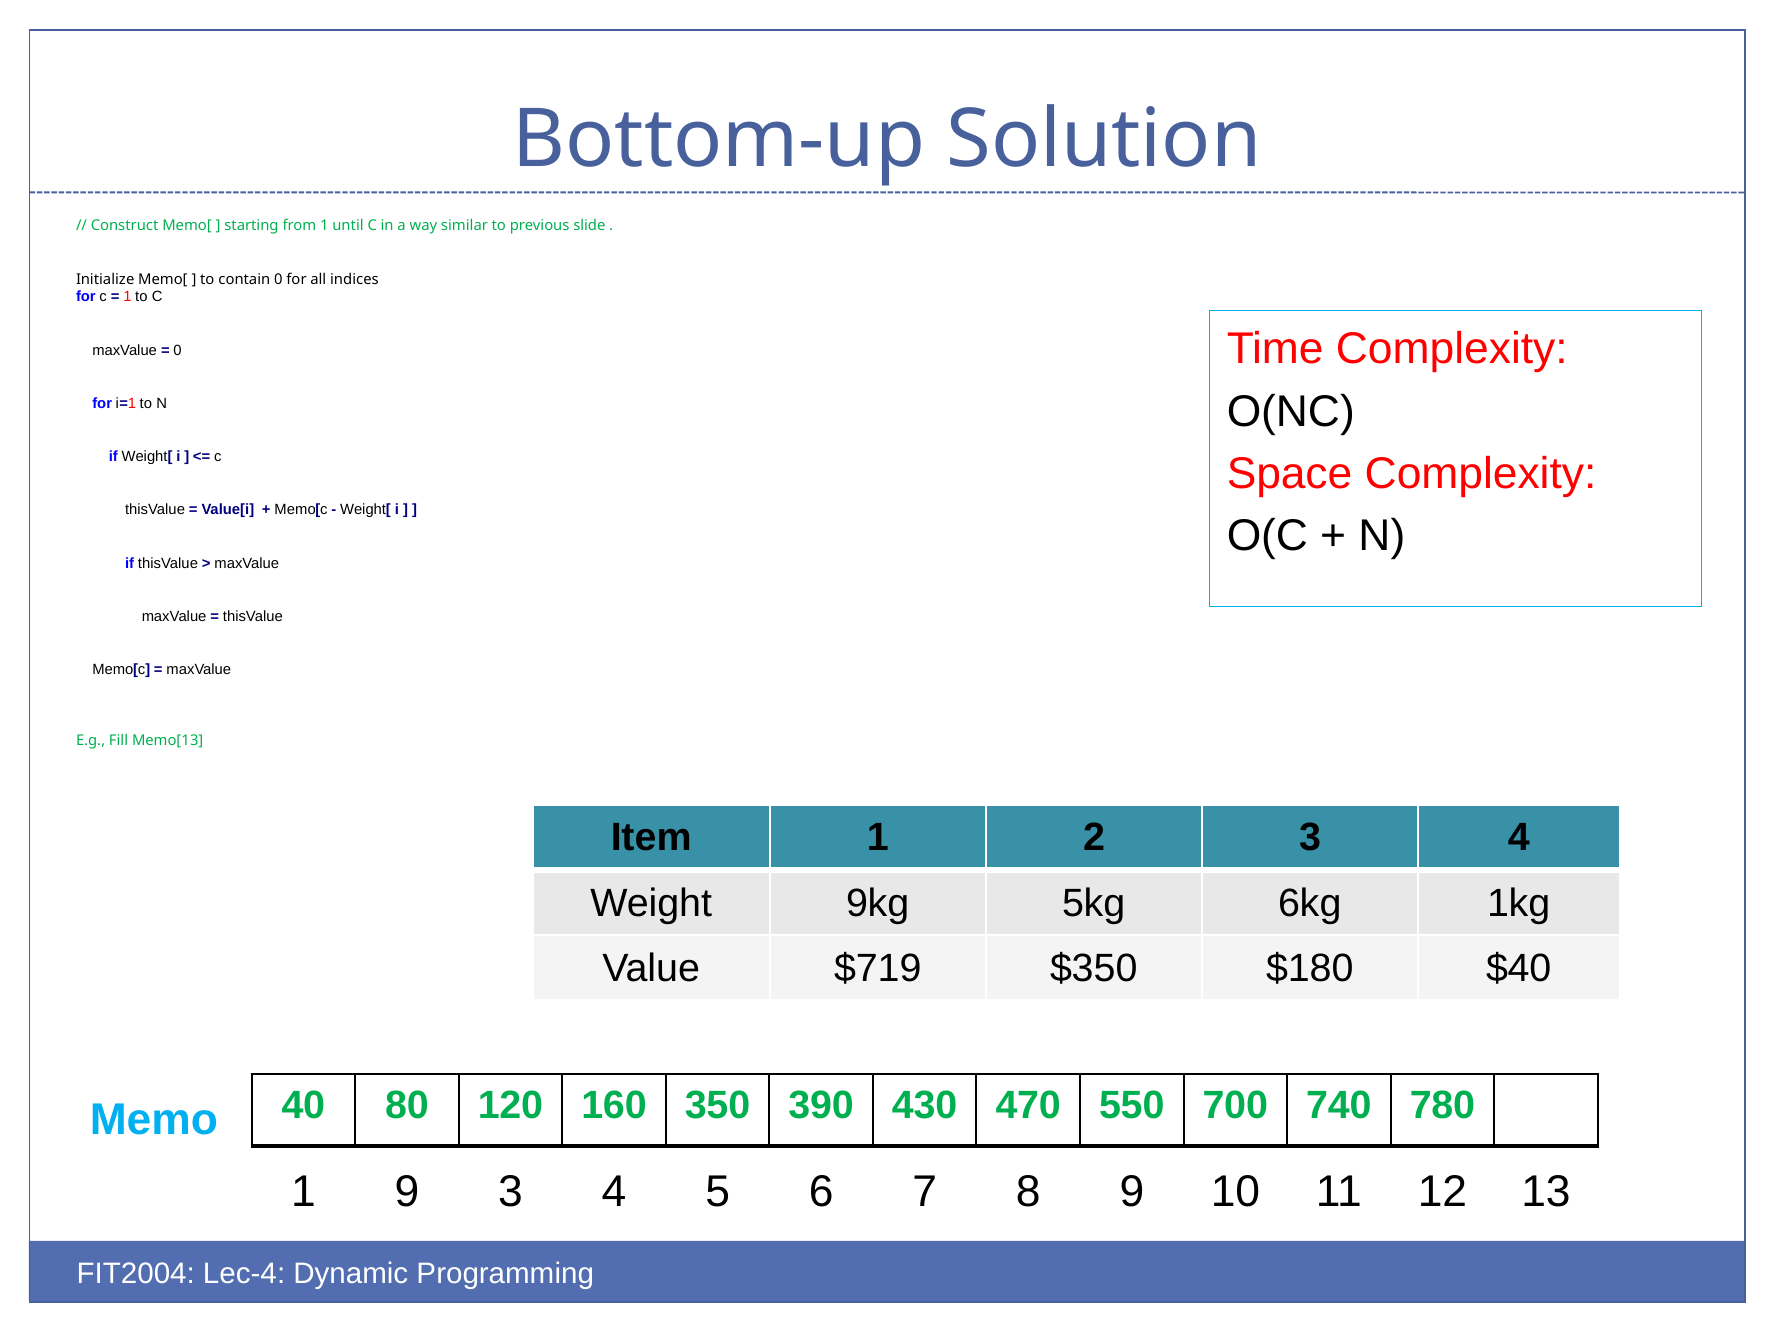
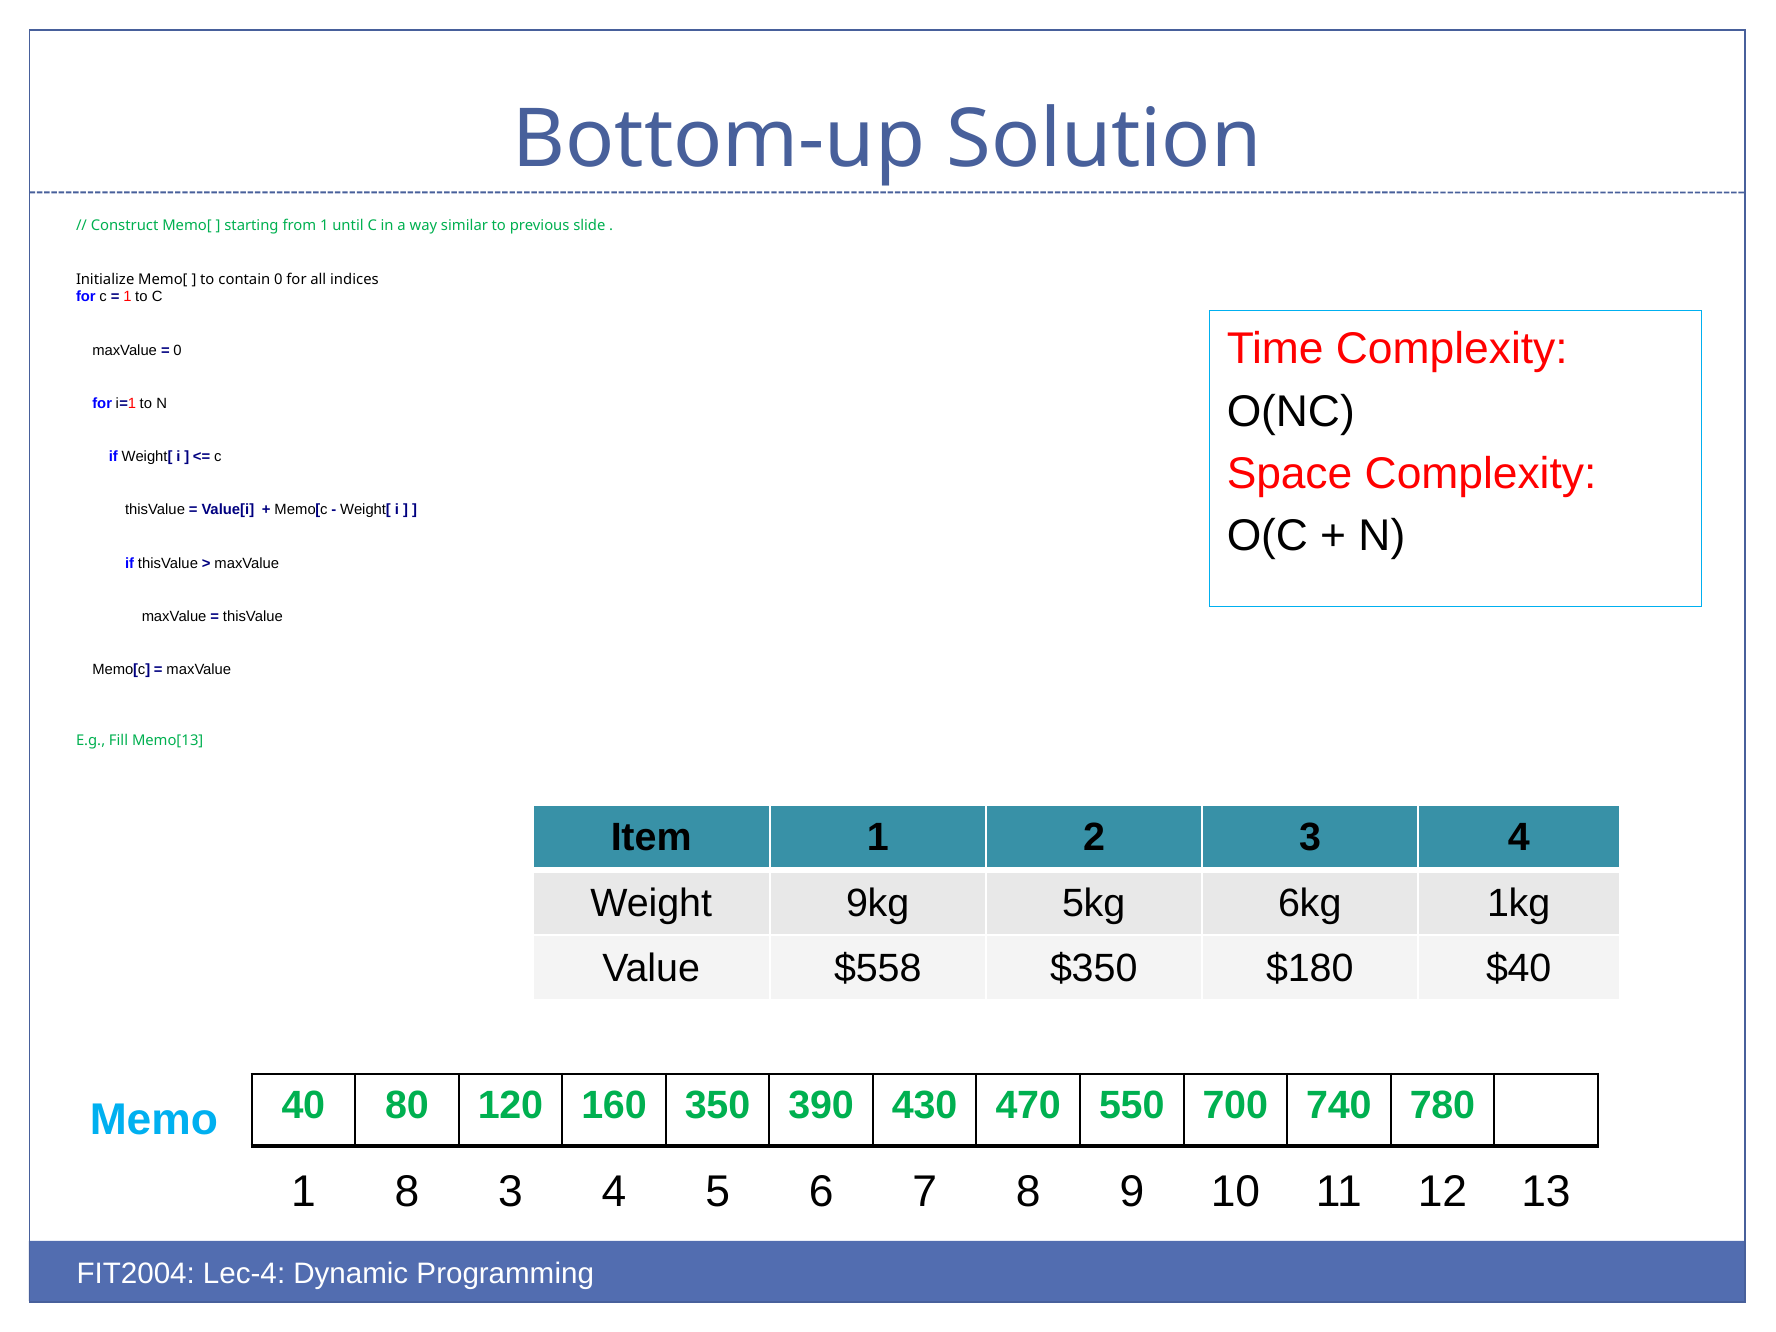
$719: $719 -> $558 (878, 968)
1 9: 9 -> 8 (407, 1192)
